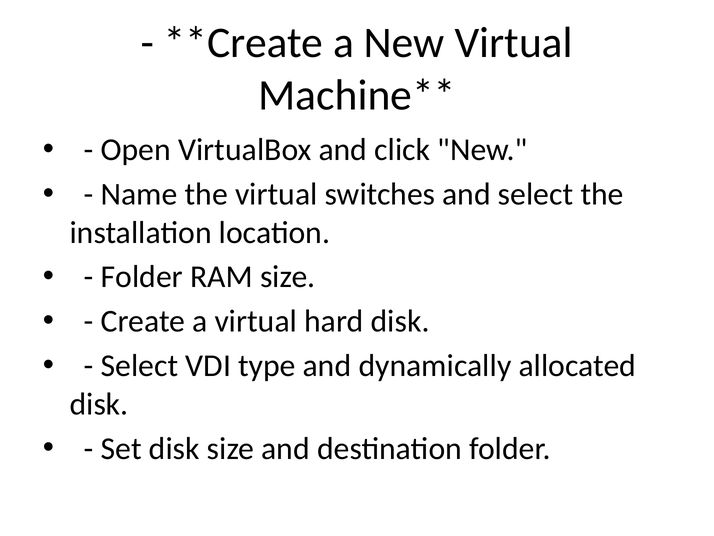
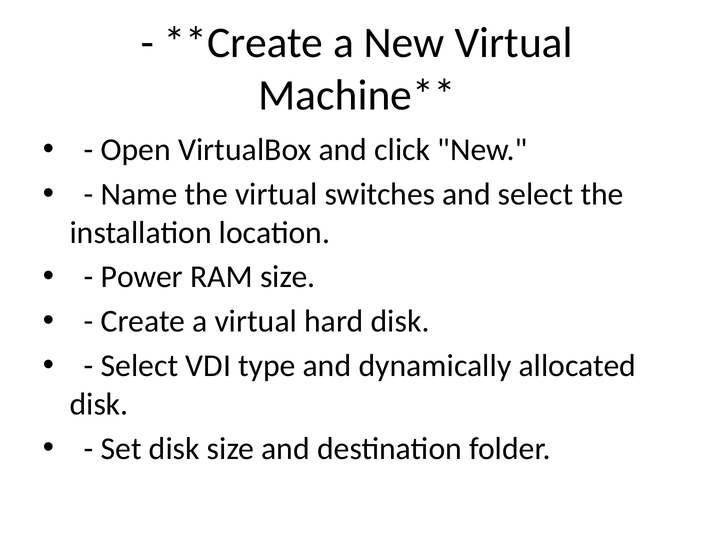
Folder: Folder -> Power (142, 277)
